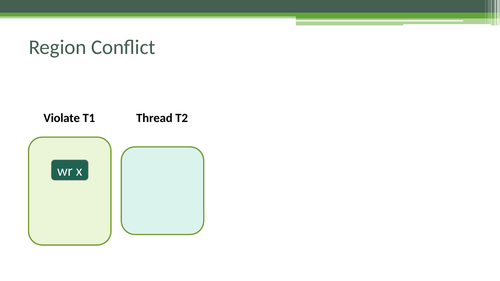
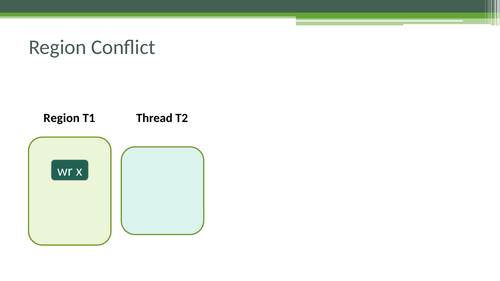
Violate: Violate -> Region (62, 118)
